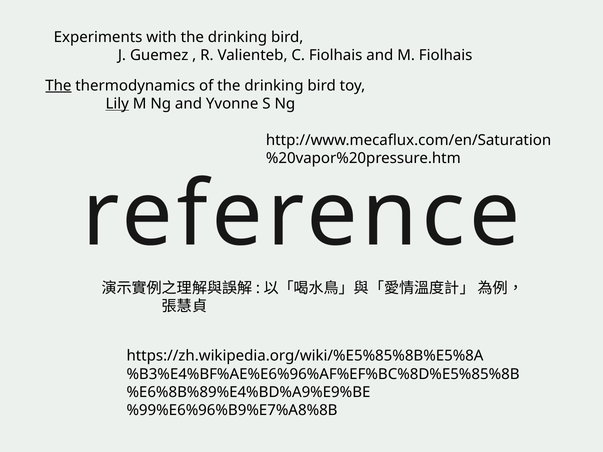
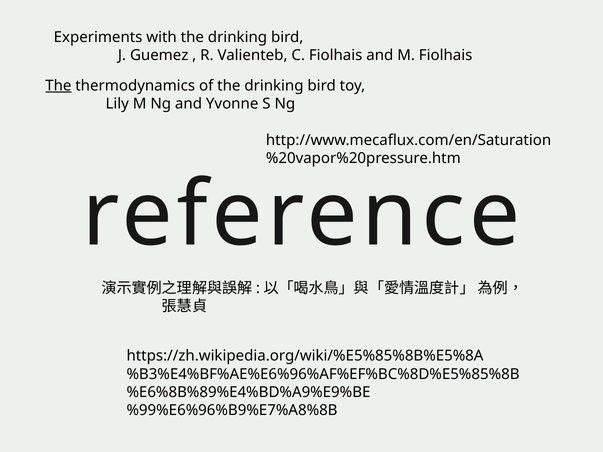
Lily underline: present -> none (117, 104)
